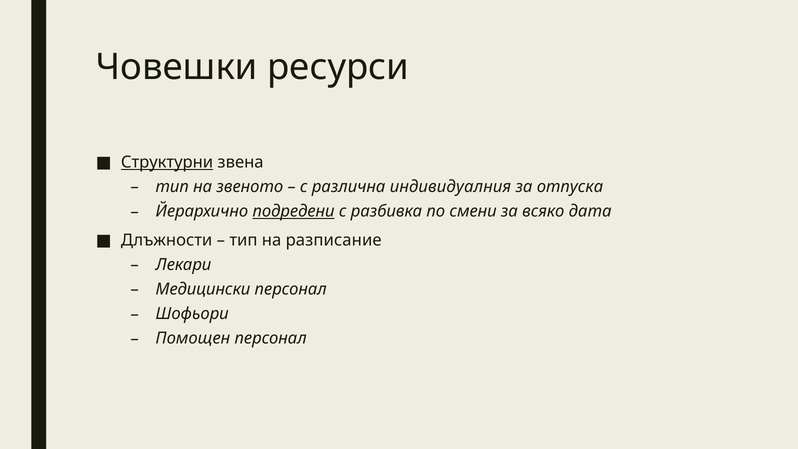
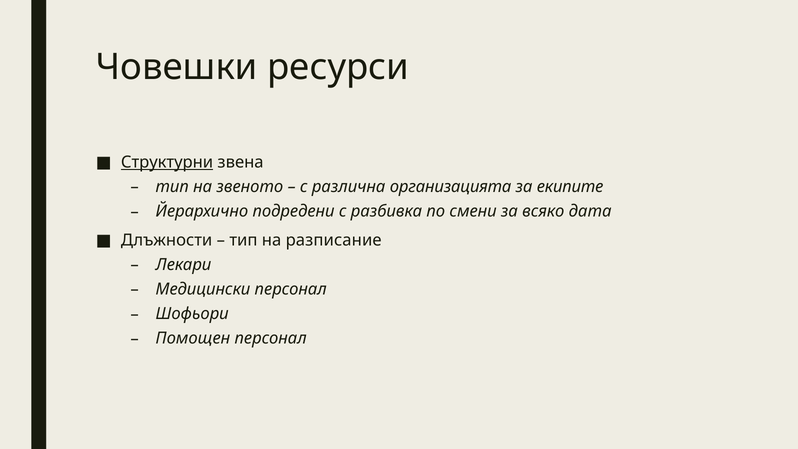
индивидуалния: индивидуалния -> организацията (451, 187)
отпуска: отпуска -> екипите (570, 187)
подредени underline: present -> none (294, 211)
